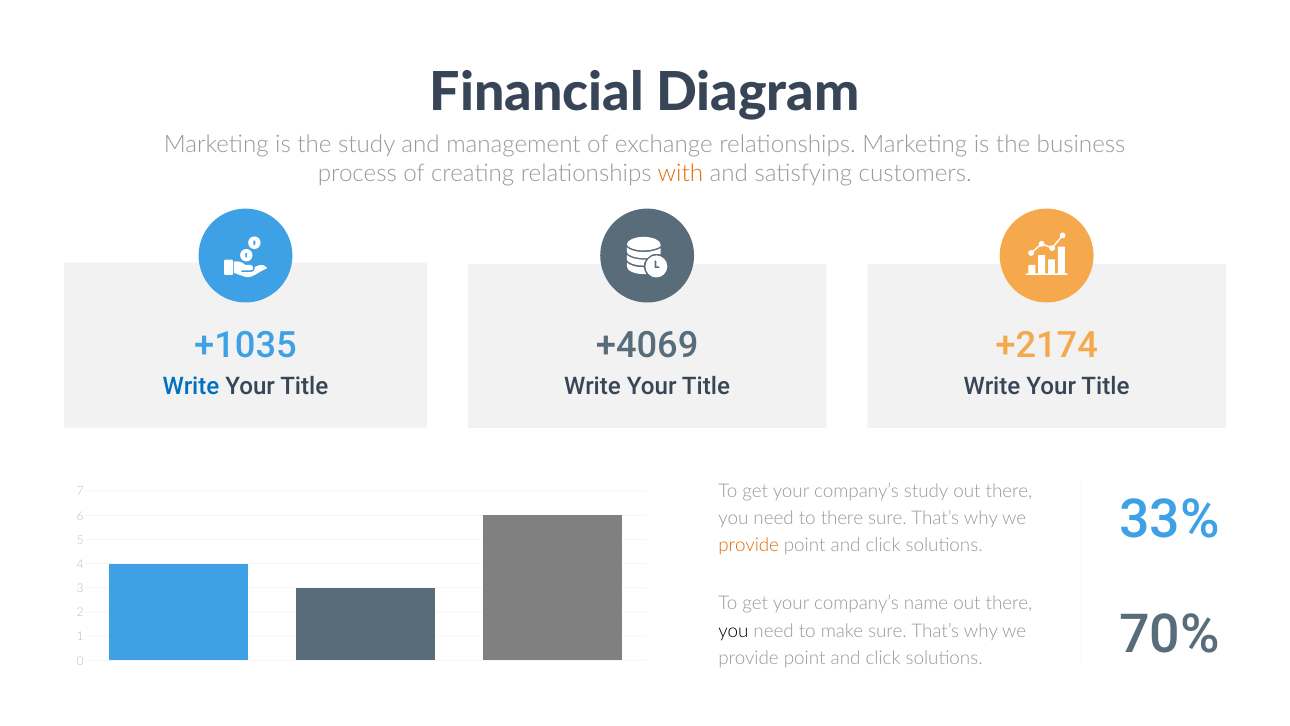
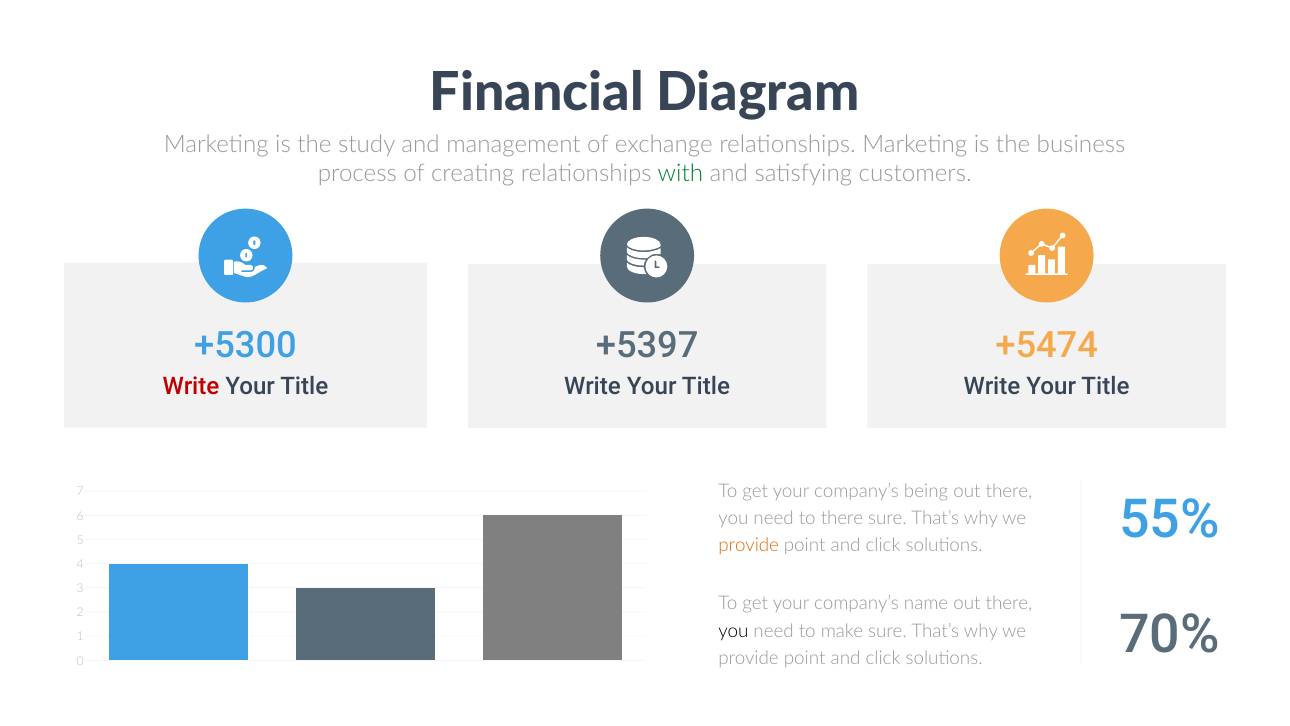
with colour: orange -> green (680, 174)
+1035: +1035 -> +5300 (245, 345)
+4069: +4069 -> +5397 (647, 345)
+2174: +2174 -> +5474 (1047, 345)
Write colour: blue -> red (191, 386)
company’s study: study -> being (926, 491)
33%: 33% -> 55% (1170, 520)
